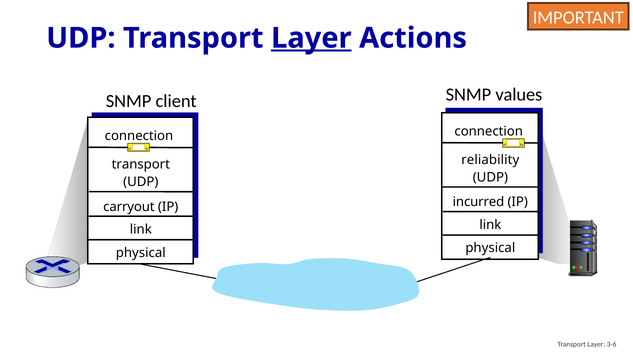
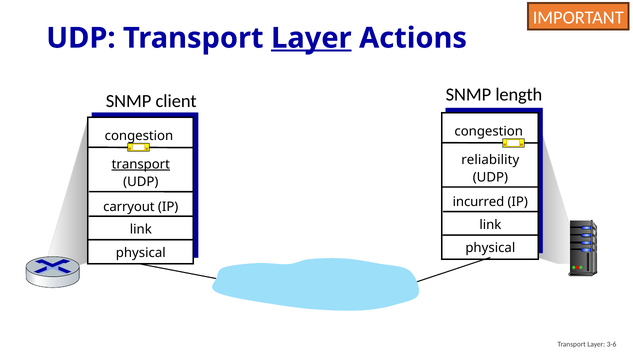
values: values -> length (519, 95)
connection: connection -> congestion (489, 131)
connection: connection -> congestion (139, 136)
transport underline: none -> present (141, 164)
